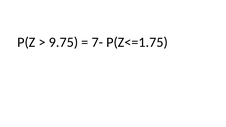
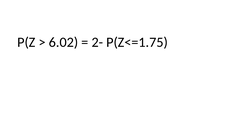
9.75: 9.75 -> 6.02 (63, 42)
7-: 7- -> 2- (97, 42)
